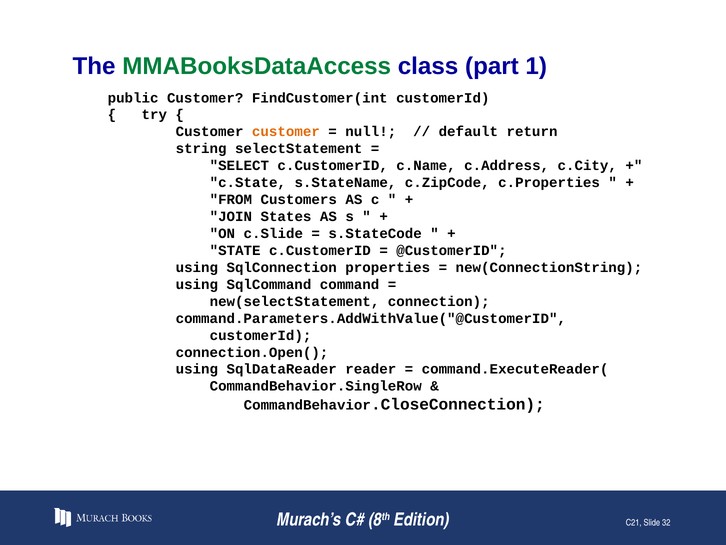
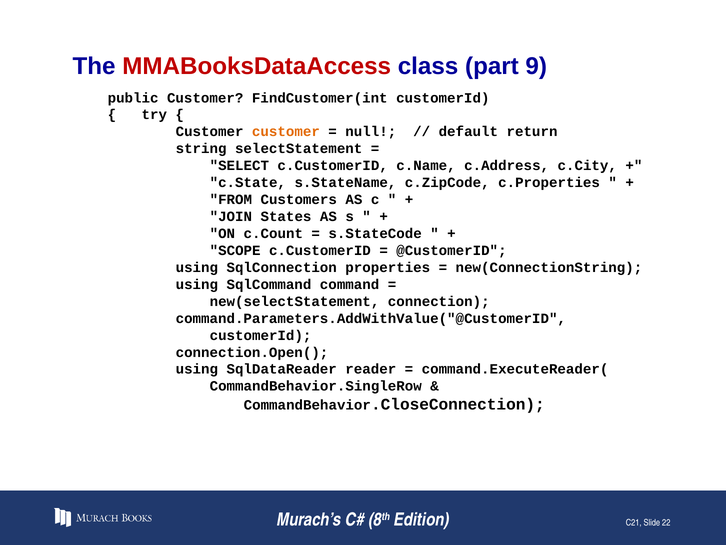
MMABooksDataAccess colour: green -> red (257, 66)
1: 1 -> 9 (536, 66)
c.Slide: c.Slide -> c.Count (273, 233)
STATE: STATE -> SCOPE (235, 250)
32: 32 -> 22 (666, 522)
